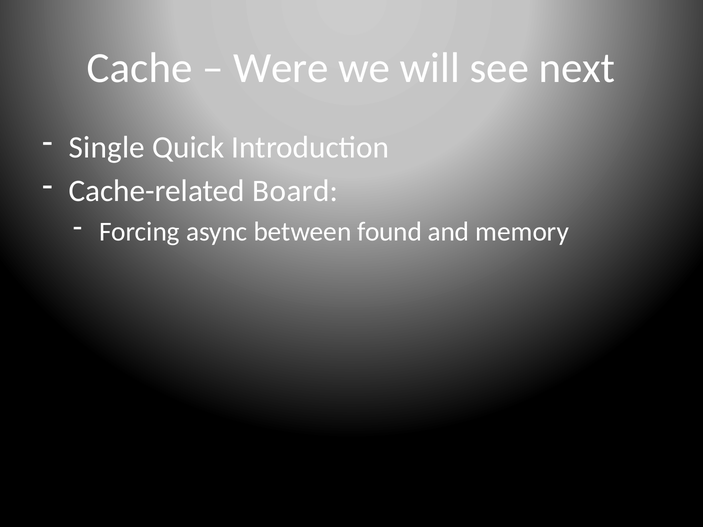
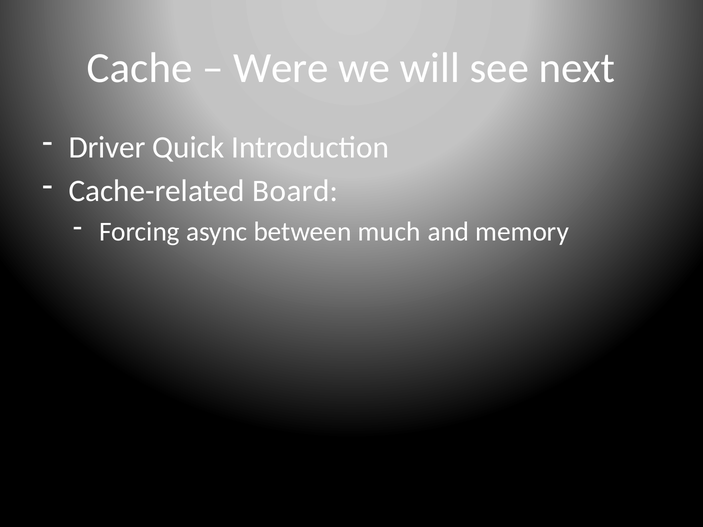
Single: Single -> Driver (107, 147)
found: found -> much (389, 232)
